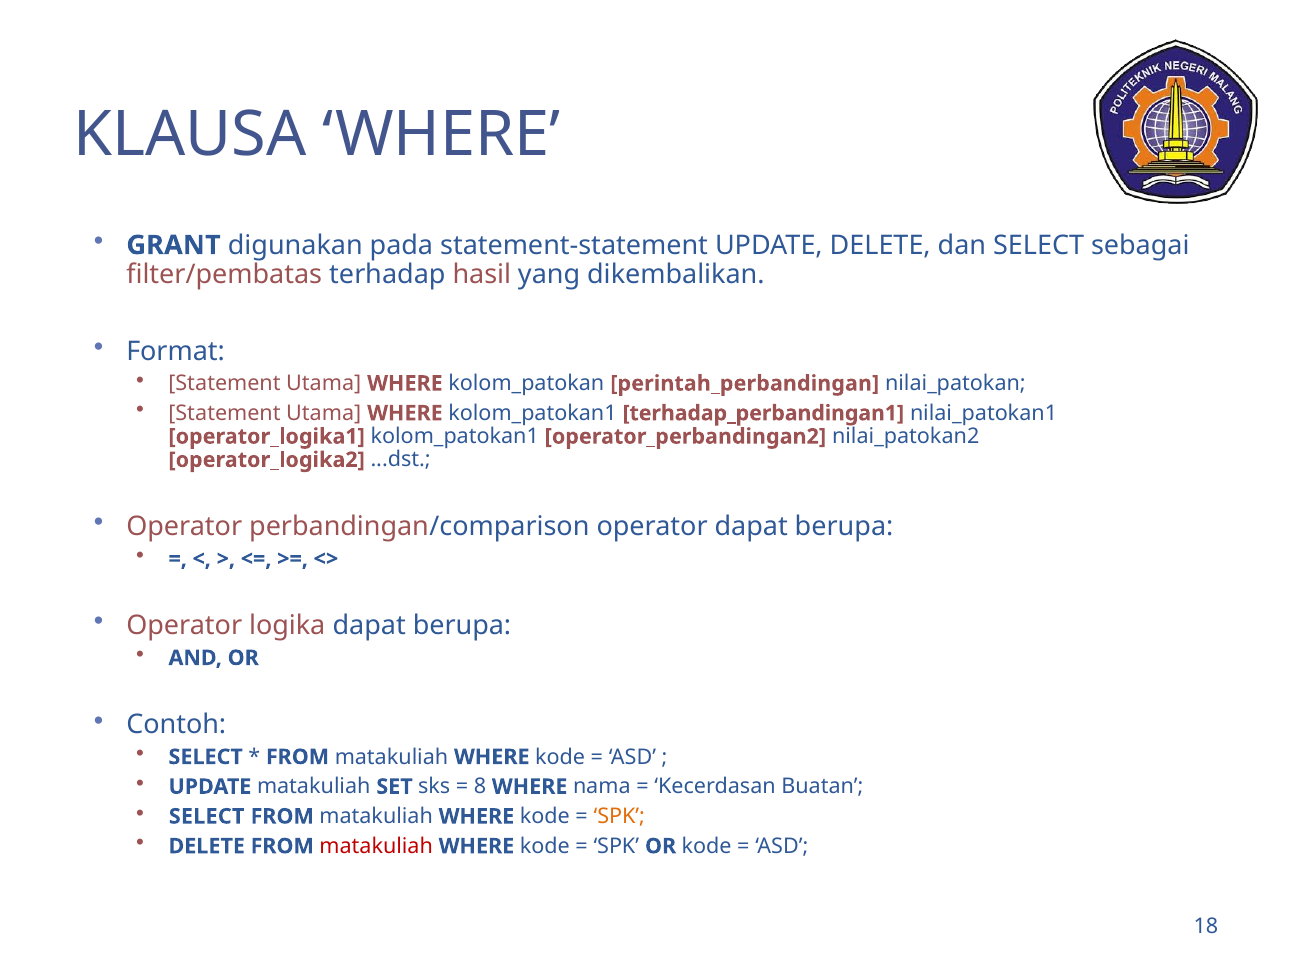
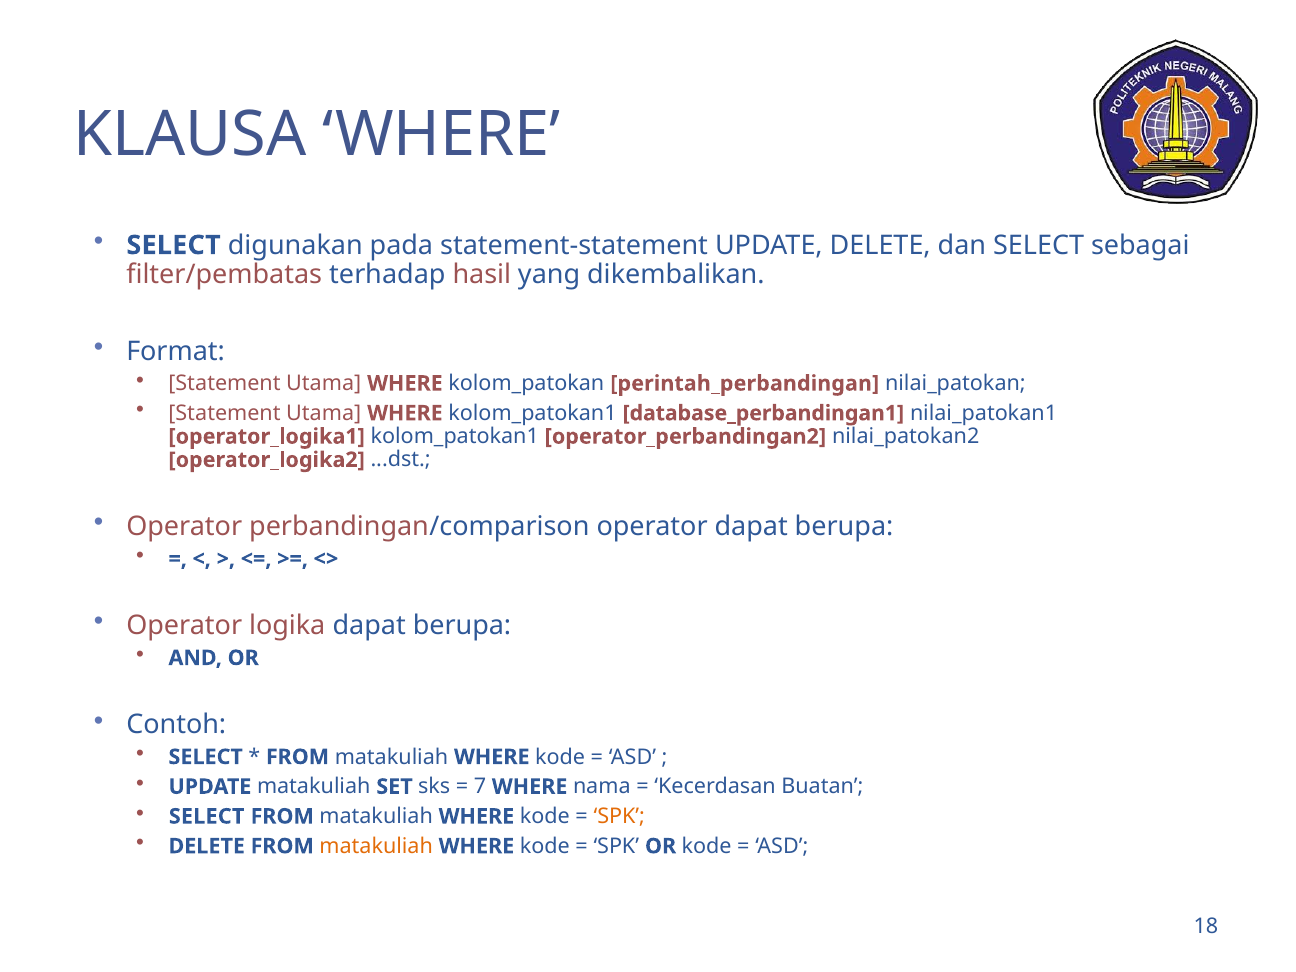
GRANT: GRANT -> SELECT (174, 245)
terhadap_perbandingan1: terhadap_perbandingan1 -> database_perbandingan1 (763, 413)
8: 8 -> 7 (480, 787)
matakuliah colour: red -> orange (376, 846)
